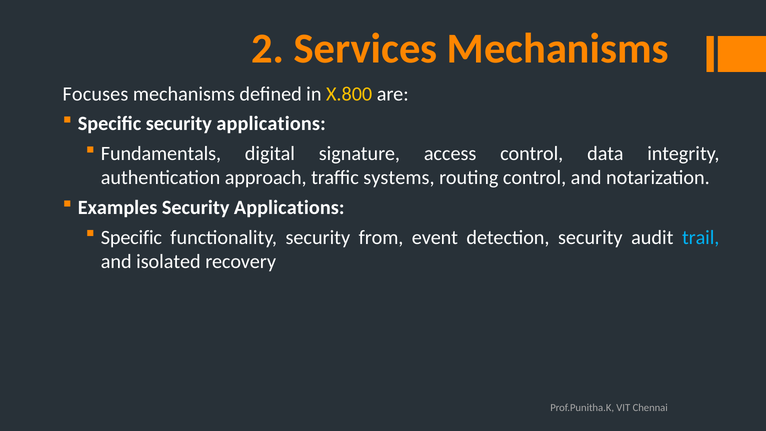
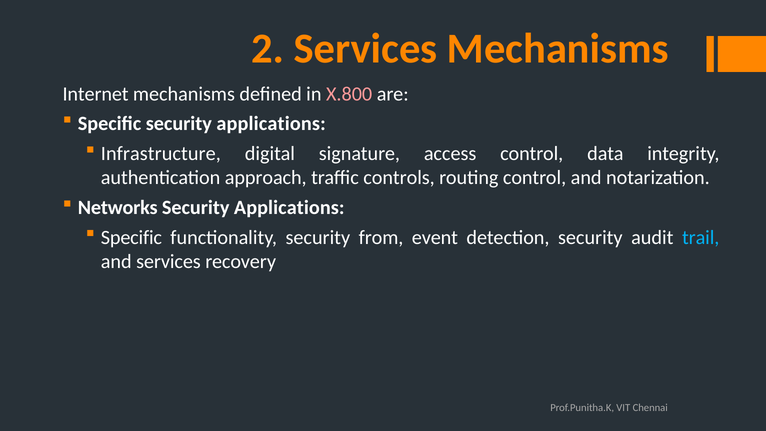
Focuses: Focuses -> Internet (96, 94)
X.800 colour: yellow -> pink (349, 94)
Fundamentals: Fundamentals -> Infrastructure (161, 153)
systems: systems -> controls (399, 178)
Examples: Examples -> Networks (118, 208)
and isolated: isolated -> services (168, 262)
